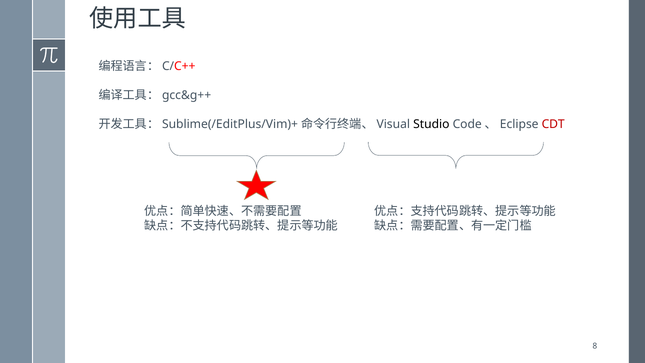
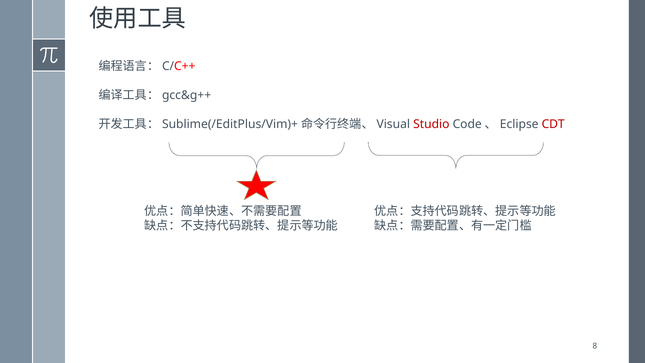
Studio colour: black -> red (431, 124)
